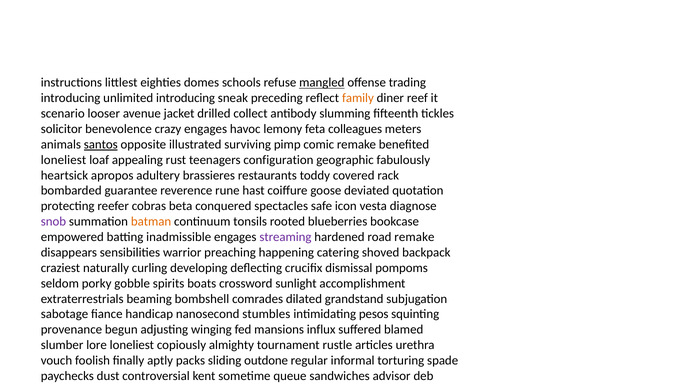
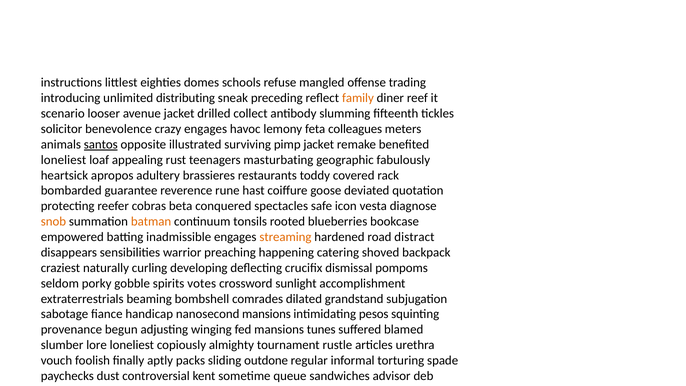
mangled underline: present -> none (322, 83)
unlimited introducing: introducing -> distributing (186, 98)
pimp comic: comic -> jacket (319, 144)
configuration: configuration -> masturbating (278, 160)
snob colour: purple -> orange (53, 222)
streaming colour: purple -> orange (285, 237)
road remake: remake -> distract (414, 237)
spirits boats: boats -> votes (202, 283)
nanosecond stumbles: stumbles -> mansions (266, 314)
influx: influx -> tunes (321, 330)
